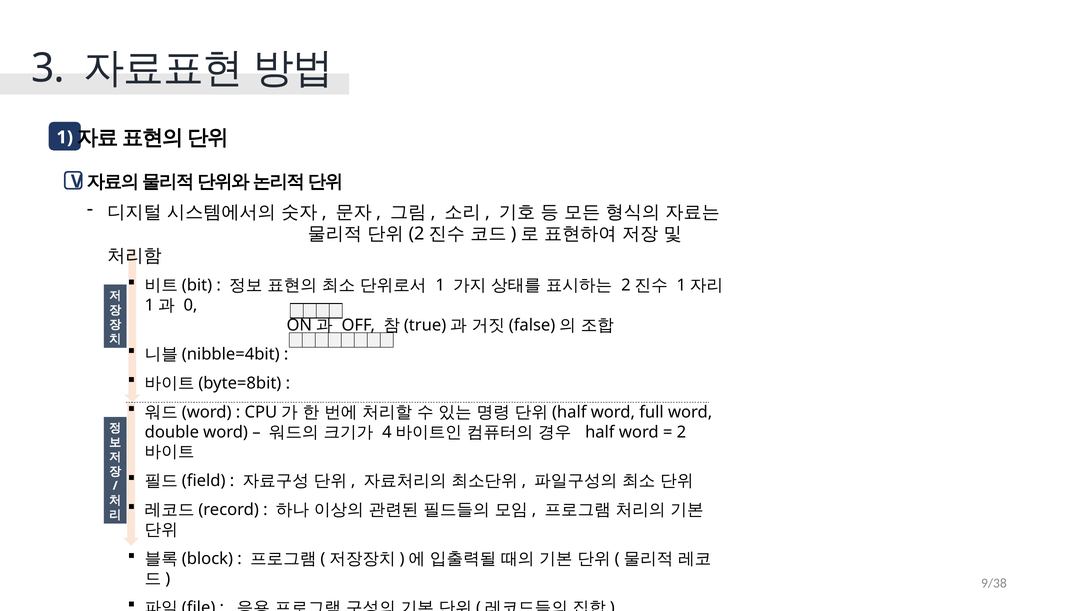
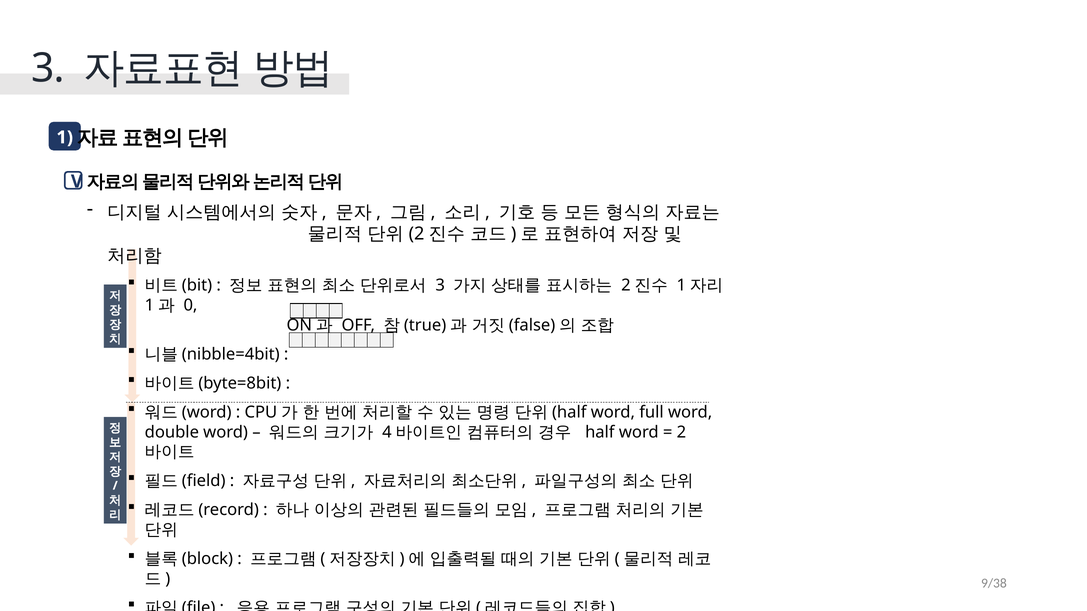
1: 1 -> 3 (440, 286)
